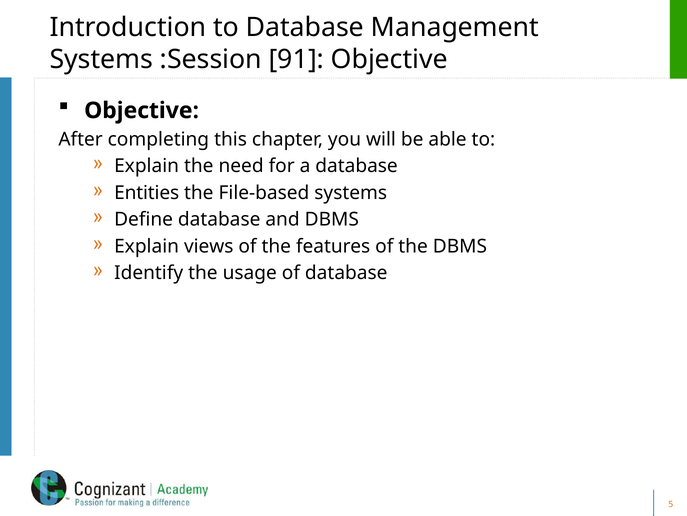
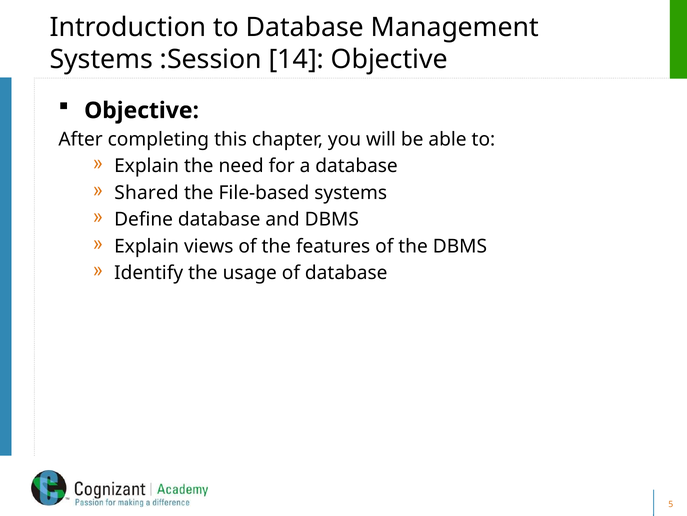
91: 91 -> 14 (296, 60)
Entities: Entities -> Shared (147, 193)
